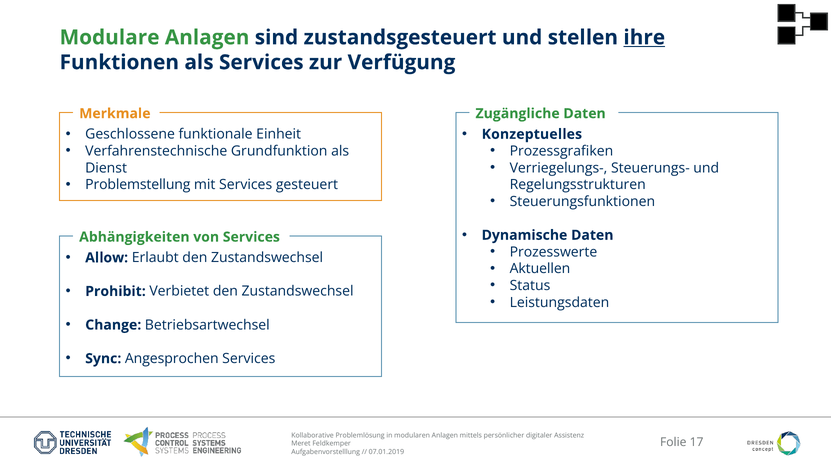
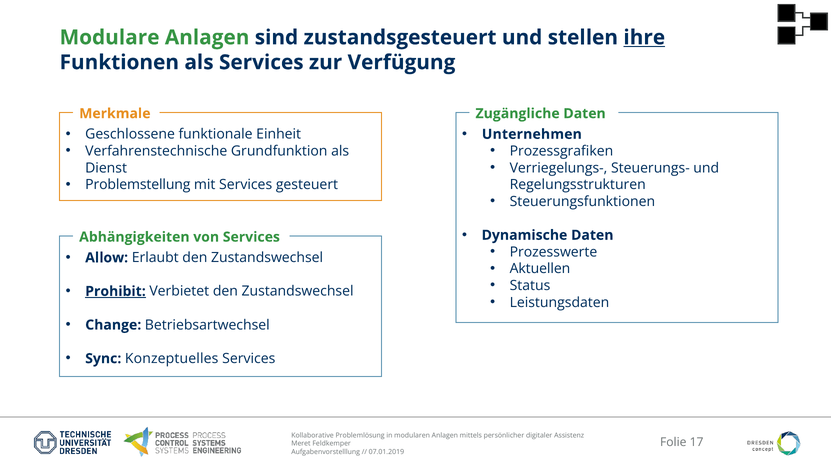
Konzeptuelles: Konzeptuelles -> Unternehmen (532, 134)
Prohibit underline: none -> present (115, 292)
Angesprochen: Angesprochen -> Konzeptuelles (172, 359)
